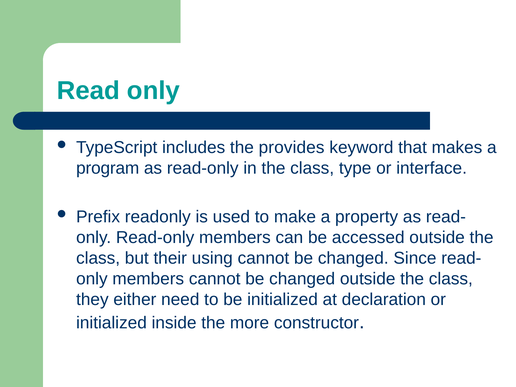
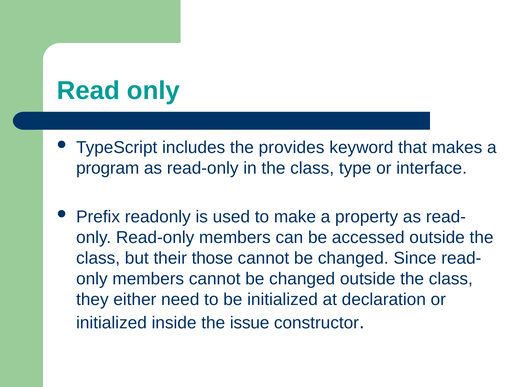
using: using -> those (212, 258)
more: more -> issue (250, 323)
